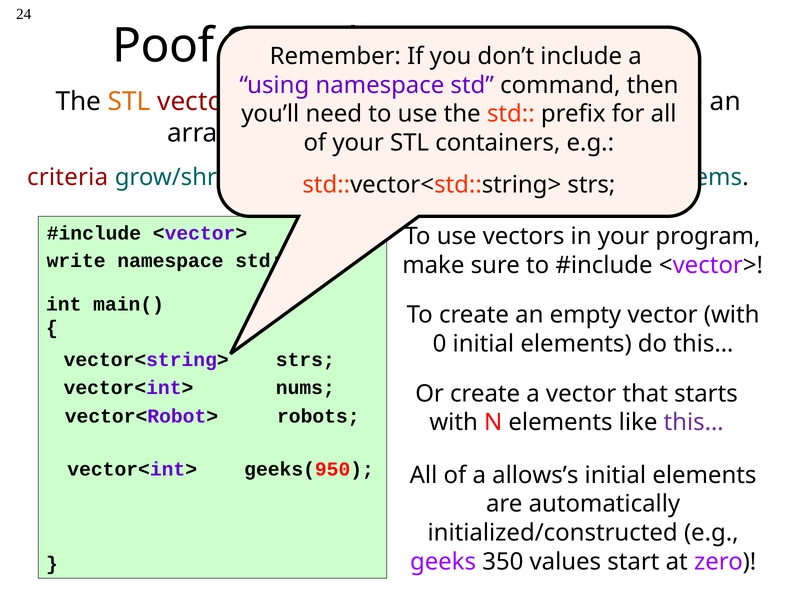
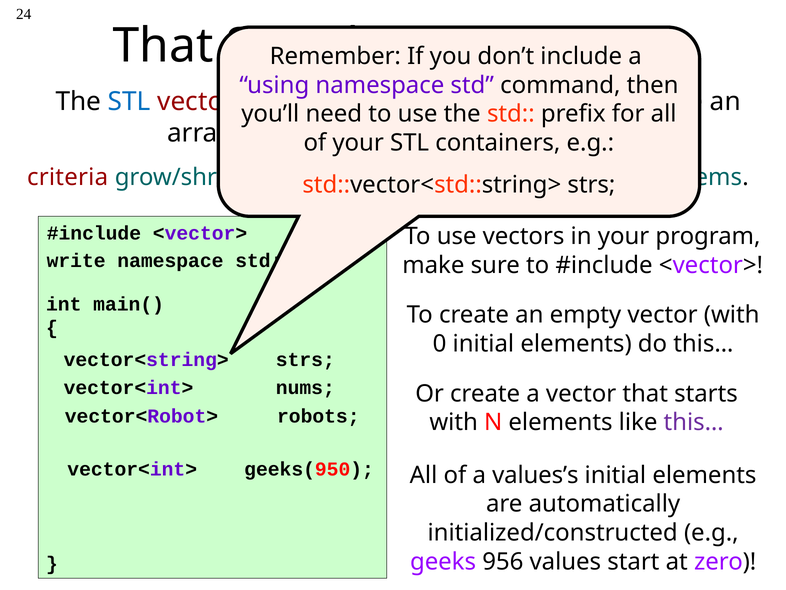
Poof: Poof -> That (163, 46)
STL colour: orange -> blue (129, 101)
allows’s: allows’s -> values’s (535, 475)
350: 350 -> 956 (503, 561)
